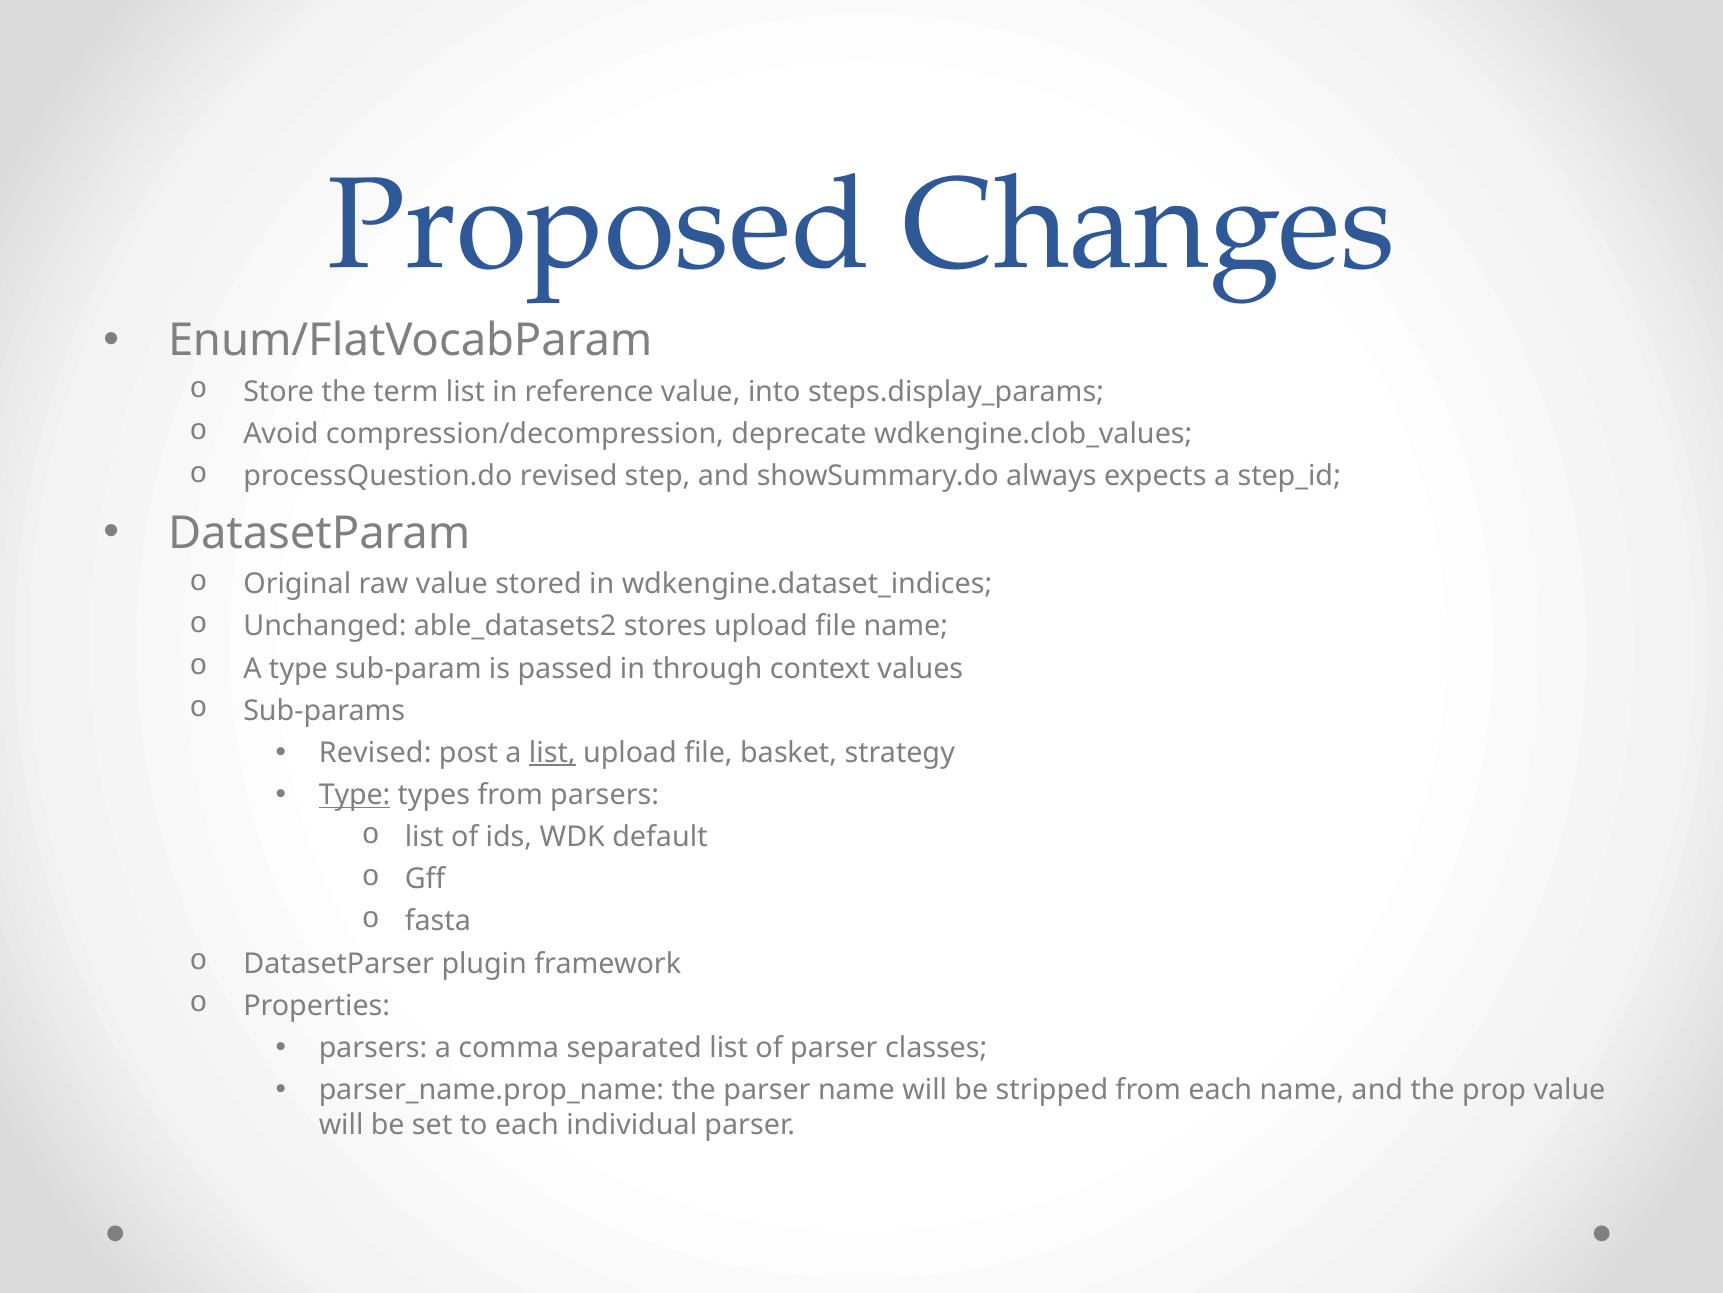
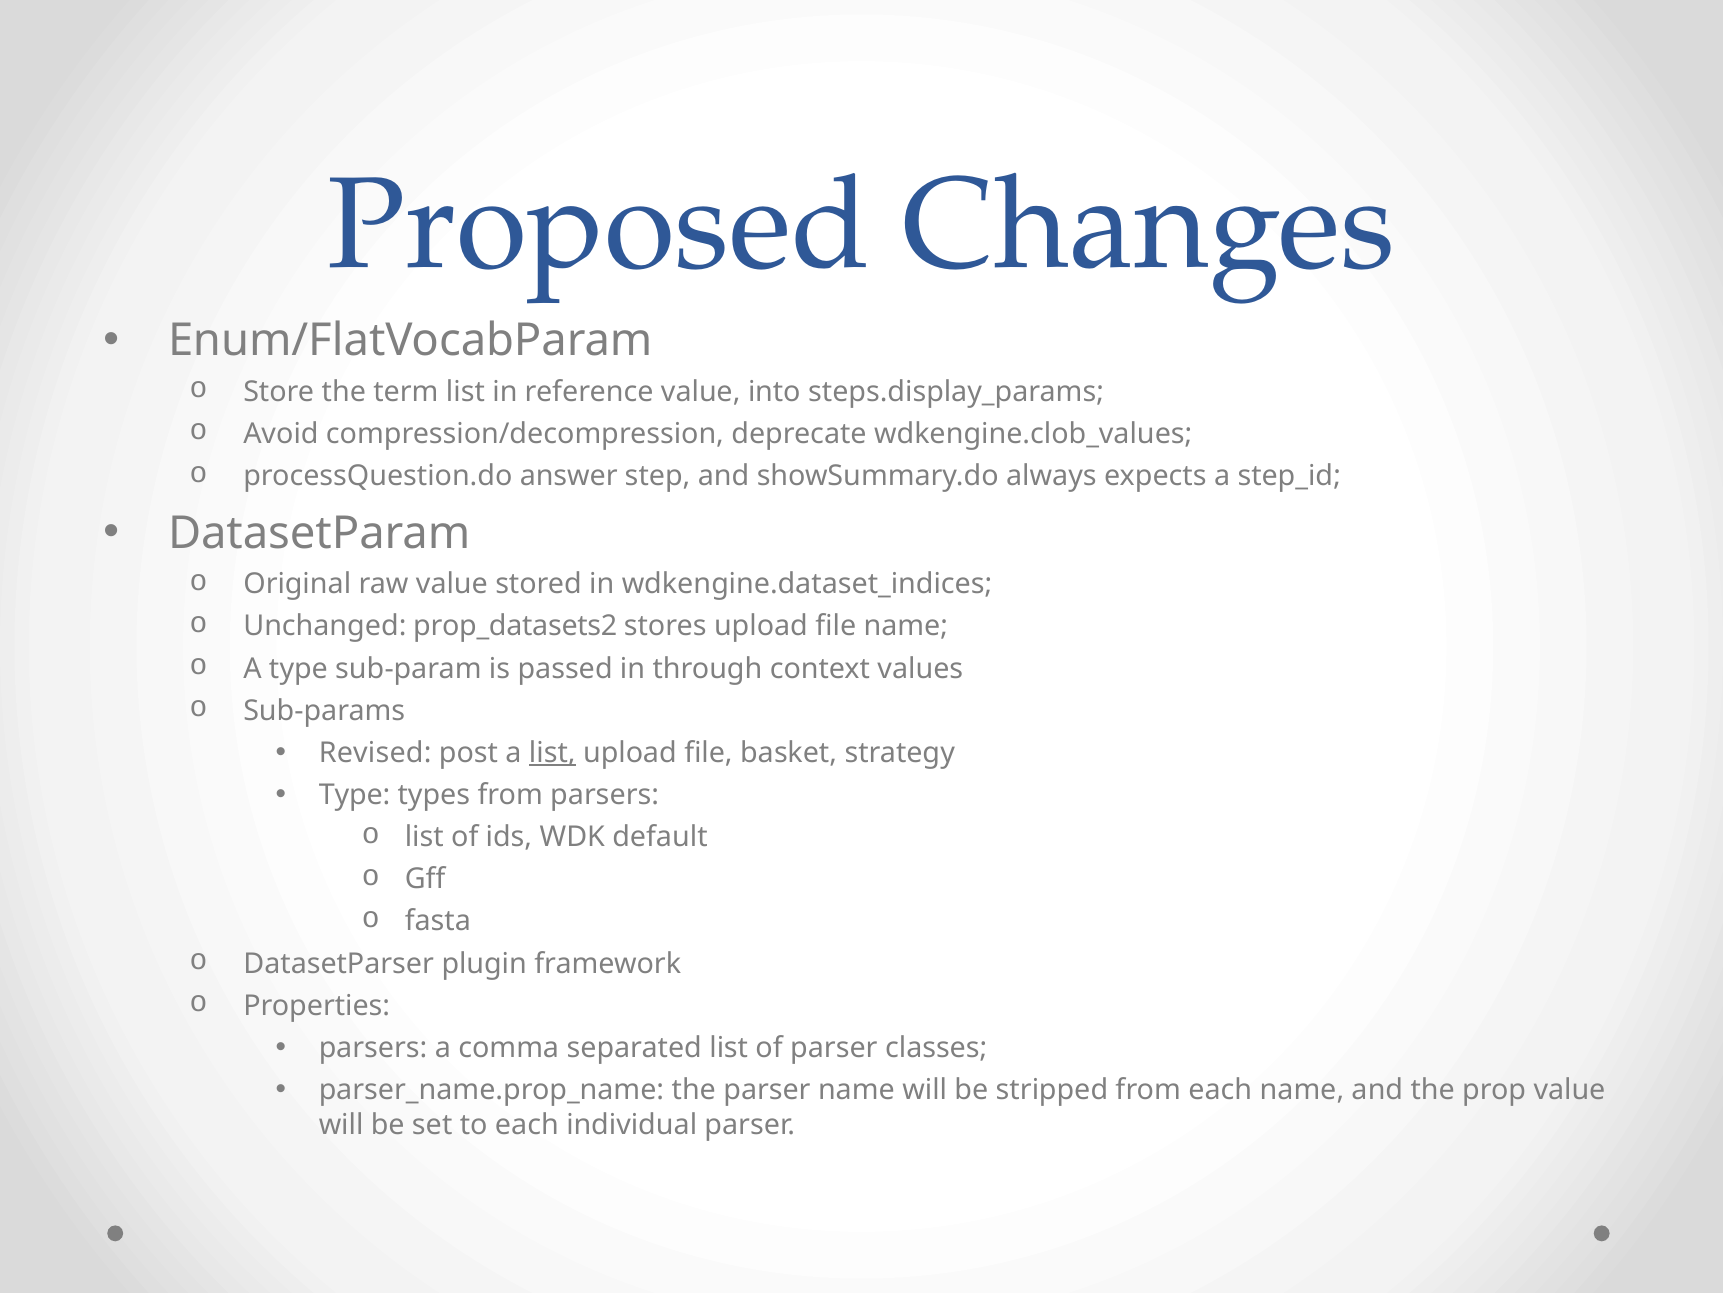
processQuestion.do revised: revised -> answer (569, 476)
able_datasets2: able_datasets2 -> prop_datasets2 (515, 626)
Type underline: present -> none (355, 795)
